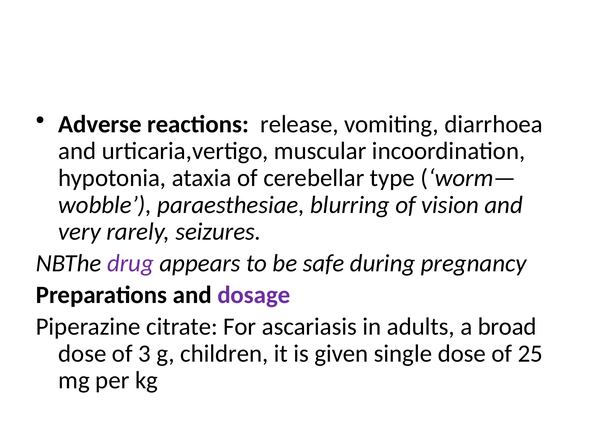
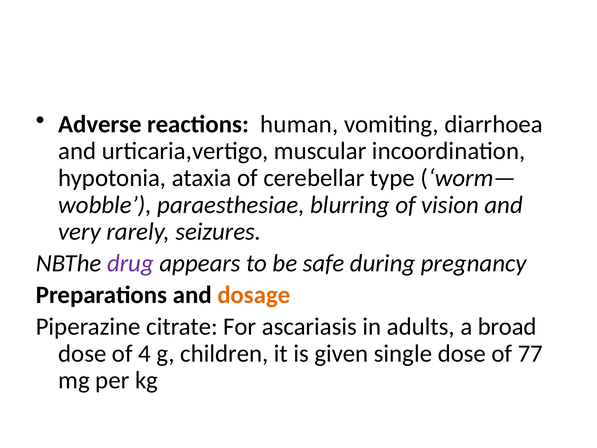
release: release -> human (299, 124)
dosage colour: purple -> orange (254, 295)
3: 3 -> 4 (145, 353)
25: 25 -> 77 (530, 353)
